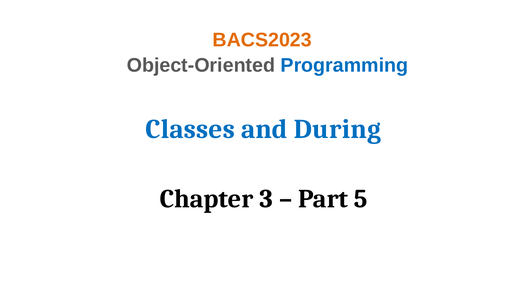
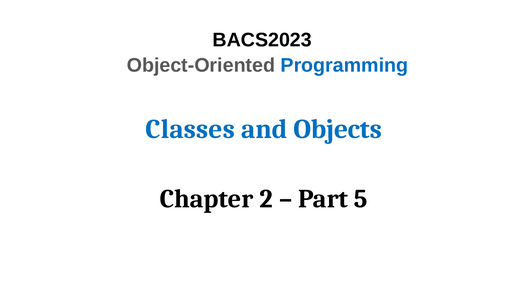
BACS2023 colour: orange -> black (262, 40)
During: During -> Objects (338, 129)
3: 3 -> 2 (266, 199)
